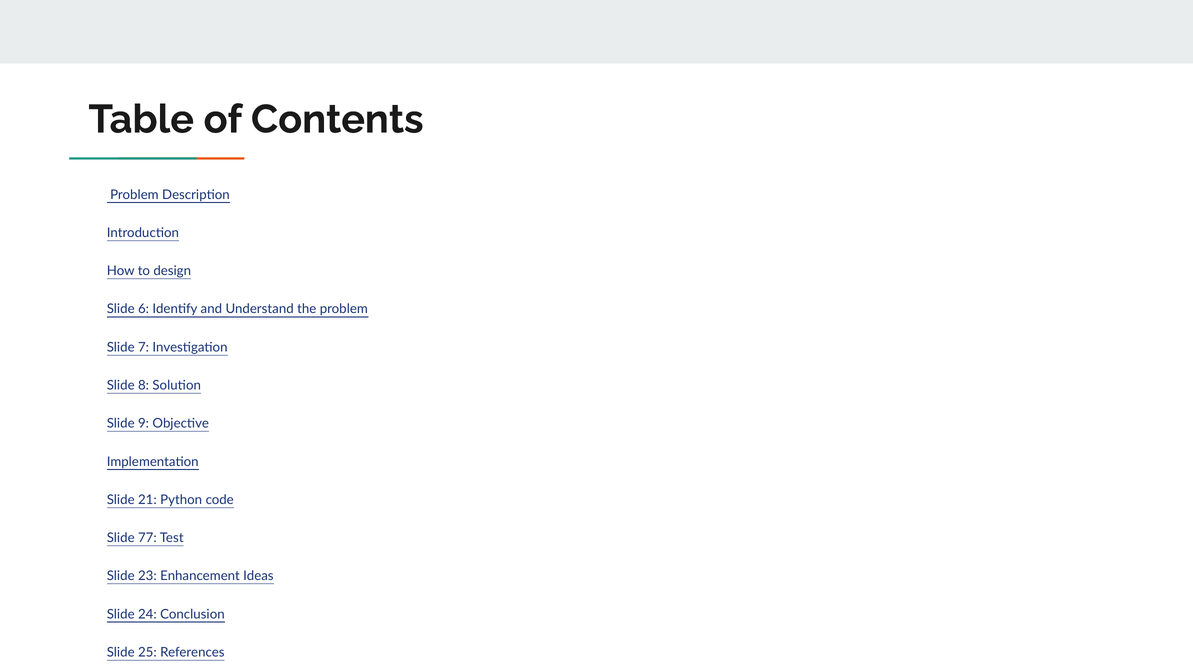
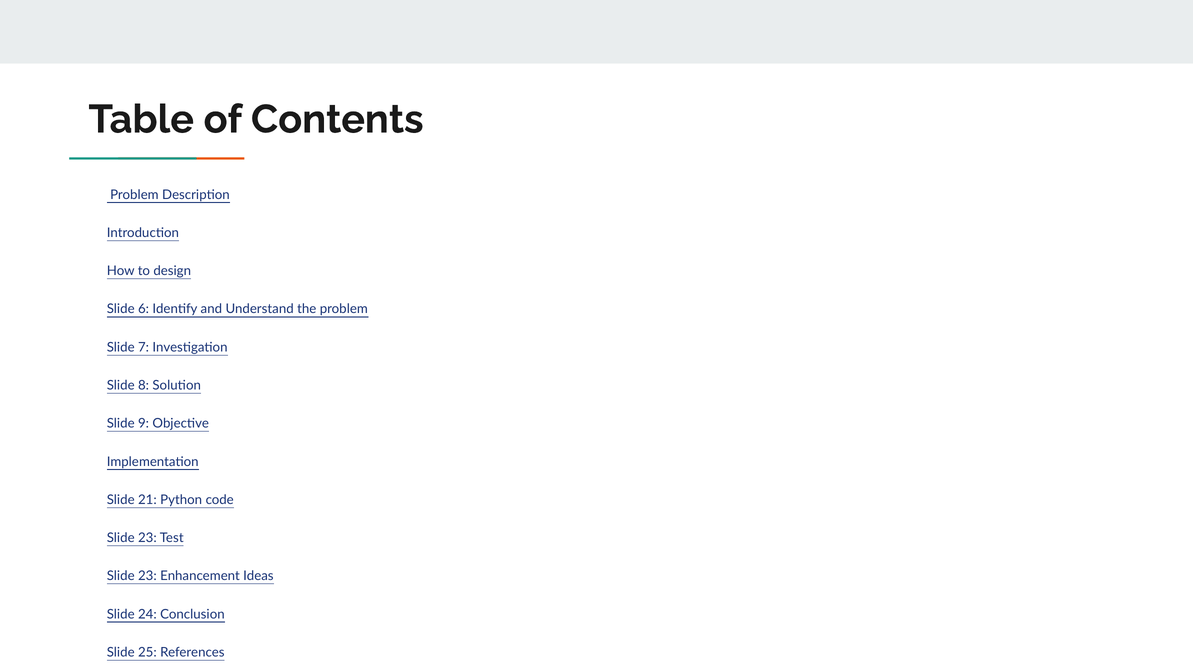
77: 77 -> 23 (147, 538)
